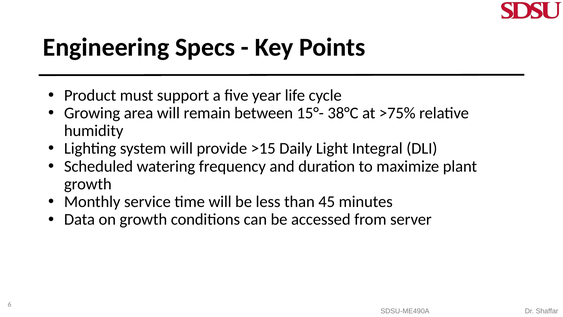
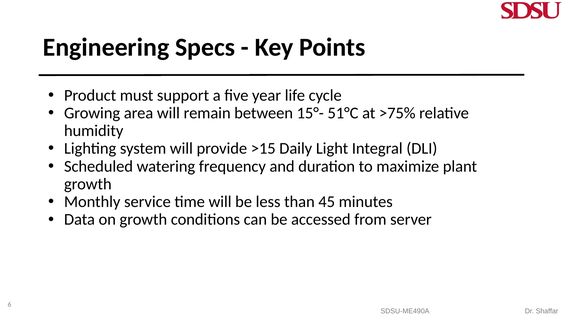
38°C: 38°C -> 51°C (343, 113)
